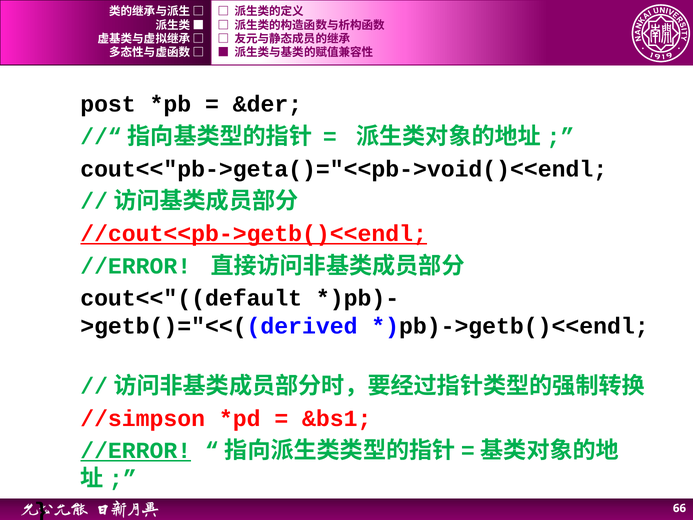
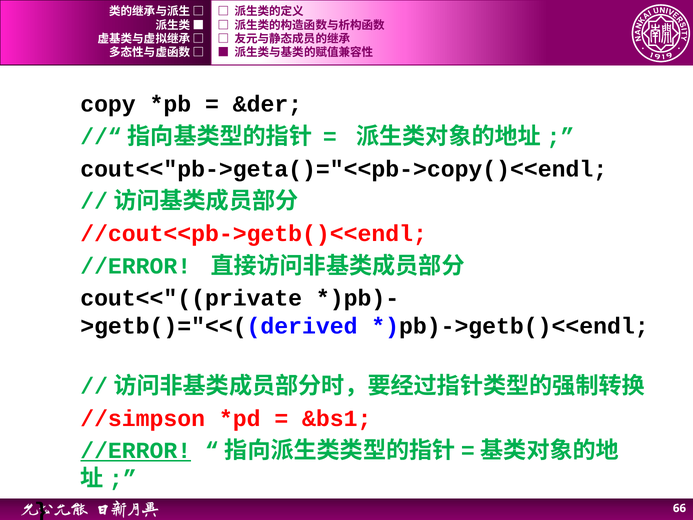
post: post -> copy (108, 104)
cout<<"pb->geta()="<<pb->void()<<endl: cout<<"pb->geta()="<<pb->void()<<endl -> cout<<"pb->geta()="<<pb->copy()<<endl (344, 169)
//cout<<pb->getb()<<endl underline: present -> none (254, 234)
cout<<"((default: cout<<"((default -> cout<<"((private (191, 298)
